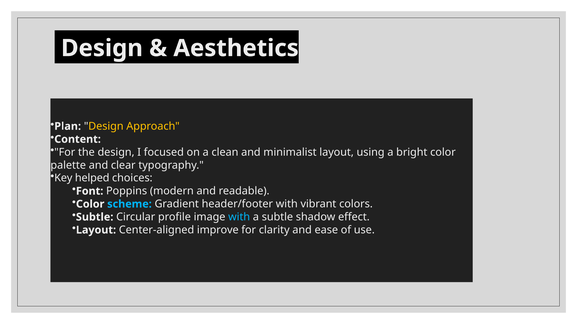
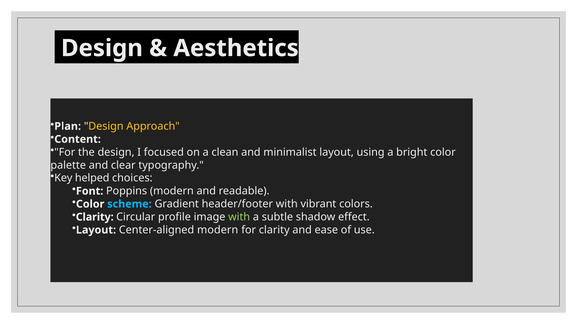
Subtle: Subtle -> Clarity (95, 217)
with colour: light blue -> light green (239, 217)
Center-aligned improve: improve -> modern (218, 230)
